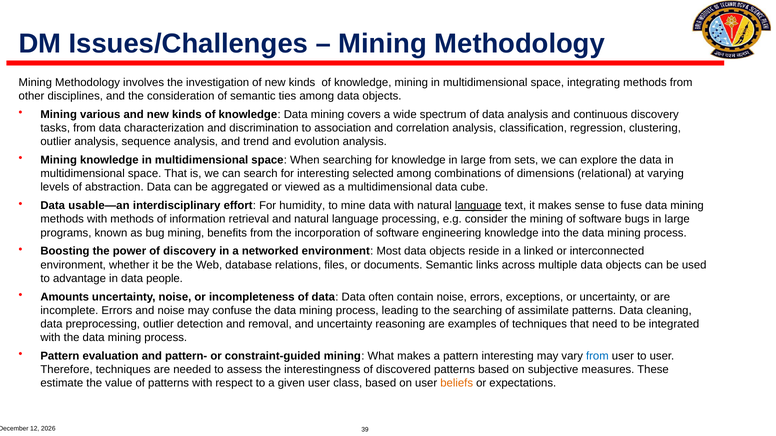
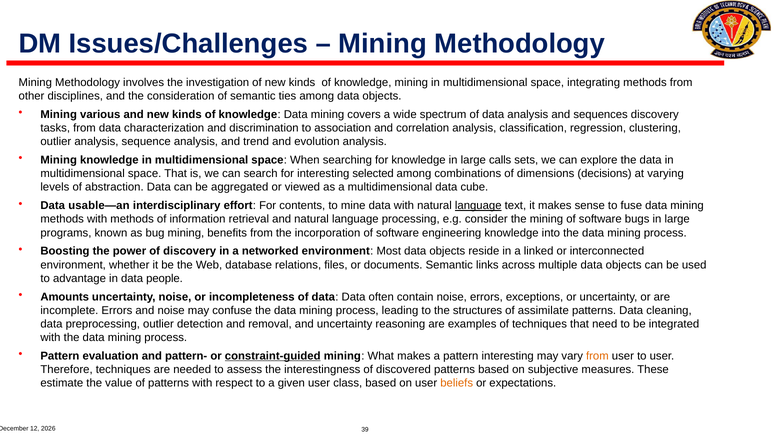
continuous: continuous -> sequences (601, 115)
large from: from -> calls (500, 160)
relational: relational -> decisions (605, 174)
humidity: humidity -> contents (302, 206)
the searching: searching -> structures (478, 311)
constraint-guided underline: none -> present (273, 356)
from colour: blue -> orange (597, 356)
